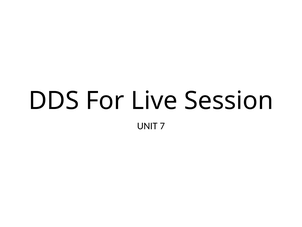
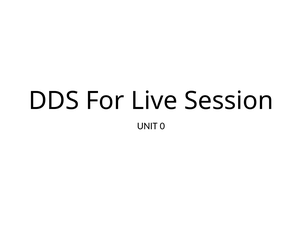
7: 7 -> 0 (162, 126)
